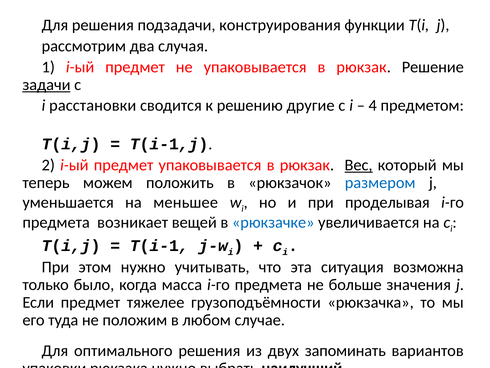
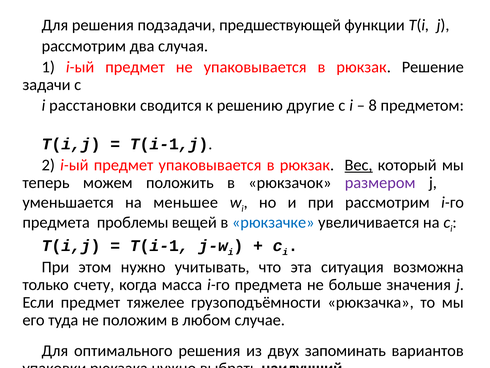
конструирования: конструирования -> предшествующей (280, 25)
задачи underline: present -> none (46, 85)
4: 4 -> 8 (373, 105)
размером colour: blue -> purple (380, 183)
при проделывая: проделывая -> рассмотрим (387, 202)
возникает: возникает -> проблемы (133, 222)
было: было -> счету (94, 284)
